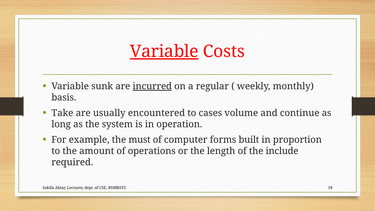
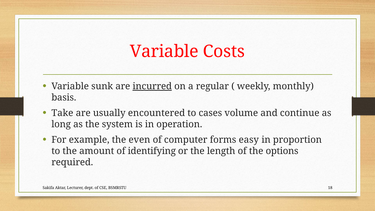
Variable underline: present -> none (164, 51)
must: must -> even (139, 140)
built: built -> easy (249, 140)
operations: operations -> identifying (152, 151)
include: include -> options (282, 151)
